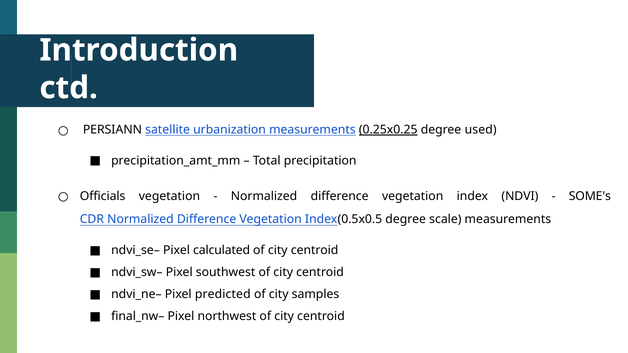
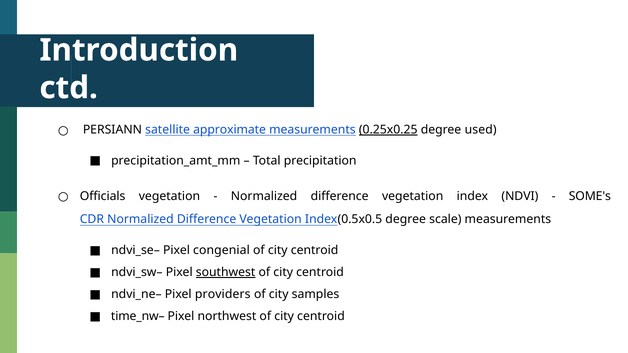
urbanization: urbanization -> approximate (230, 130)
calculated: calculated -> congenial (221, 251)
southwest underline: none -> present (226, 272)
predicted: predicted -> providers (223, 294)
final_nw–: final_nw– -> time_nw– (138, 316)
